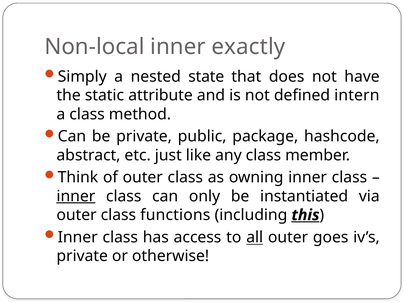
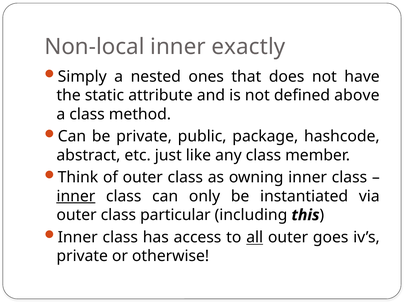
state: state -> ones (206, 76)
intern: intern -> above (357, 95)
functions: functions -> particular (175, 215)
this underline: present -> none (305, 215)
